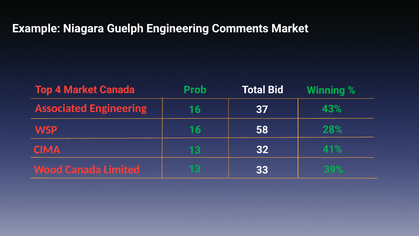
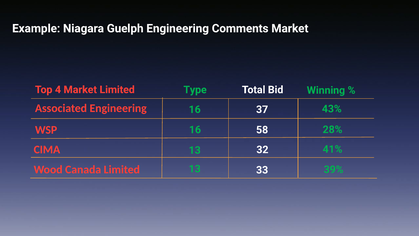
Market Canada: Canada -> Limited (117, 90)
Prob: Prob -> Type (195, 90)
